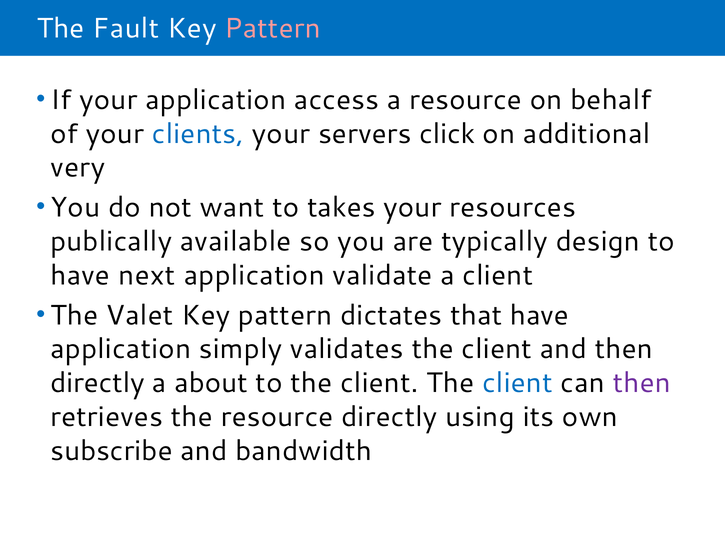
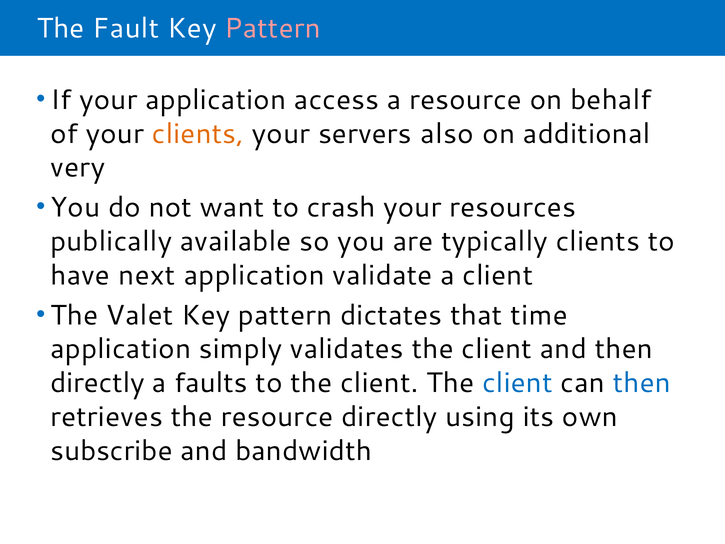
clients colour: blue -> orange (198, 134)
click: click -> also (447, 134)
takes: takes -> crash (341, 207)
typically design: design -> clients (598, 241)
that have: have -> time (539, 315)
about: about -> faults (211, 383)
then colour: purple -> blue (642, 383)
